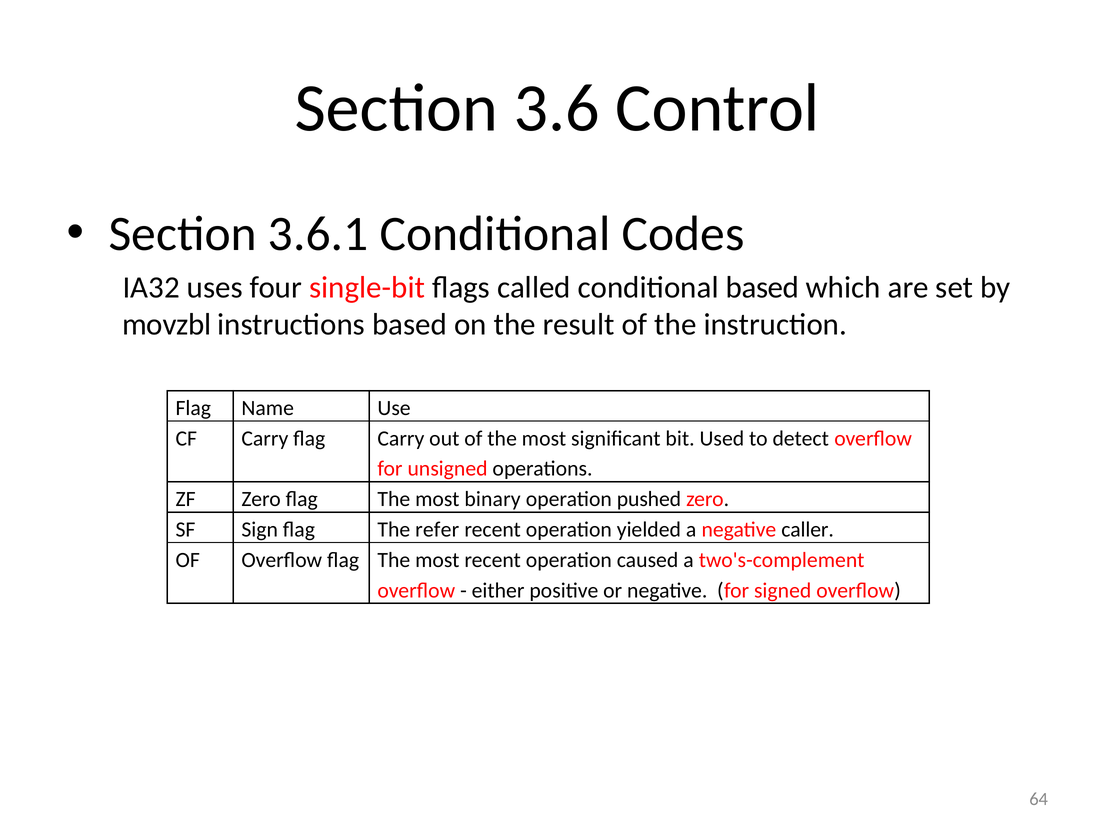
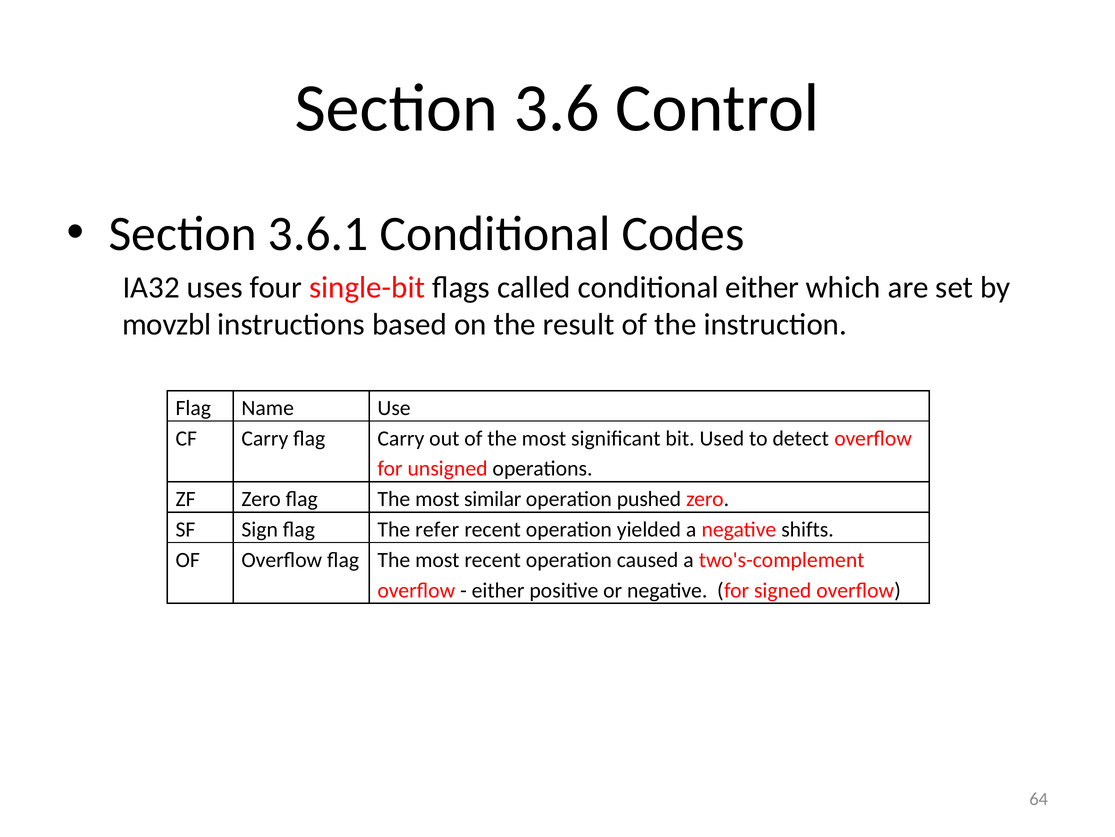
conditional based: based -> either (762, 287)
binary: binary -> similar (493, 499)
caller: caller -> shifts (808, 529)
